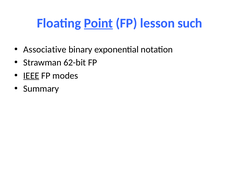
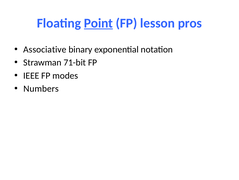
such: such -> pros (190, 23)
62-bit: 62-bit -> 71-bit (75, 62)
IEEE underline: present -> none (31, 75)
Summary: Summary -> Numbers (41, 88)
